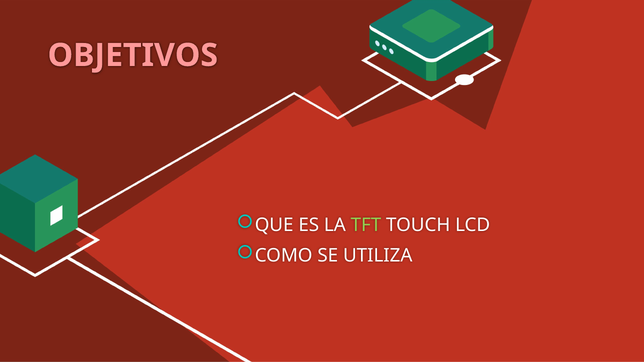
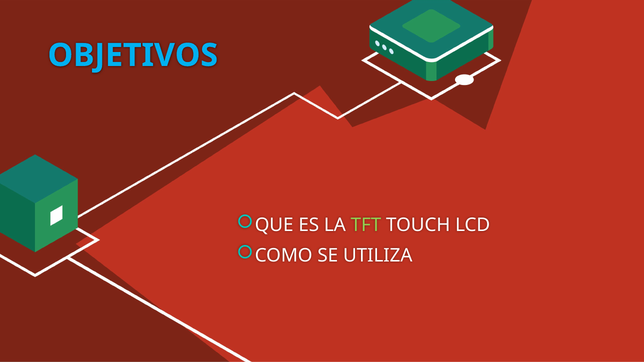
OBJETIVOS colour: pink -> light blue (133, 55)
